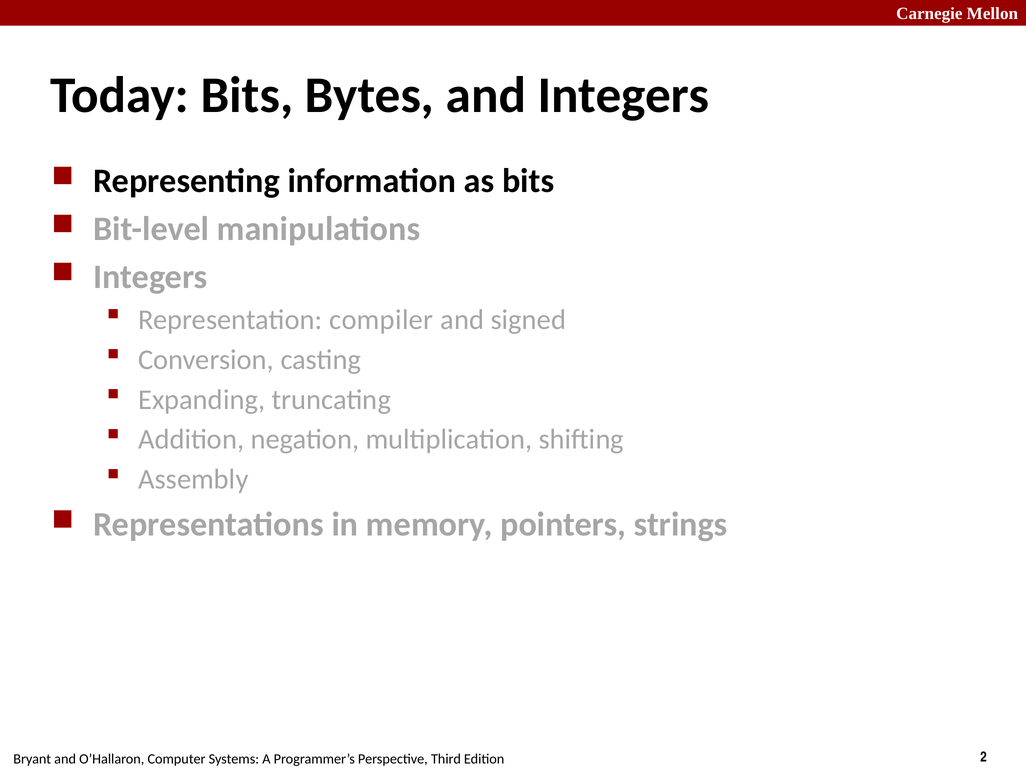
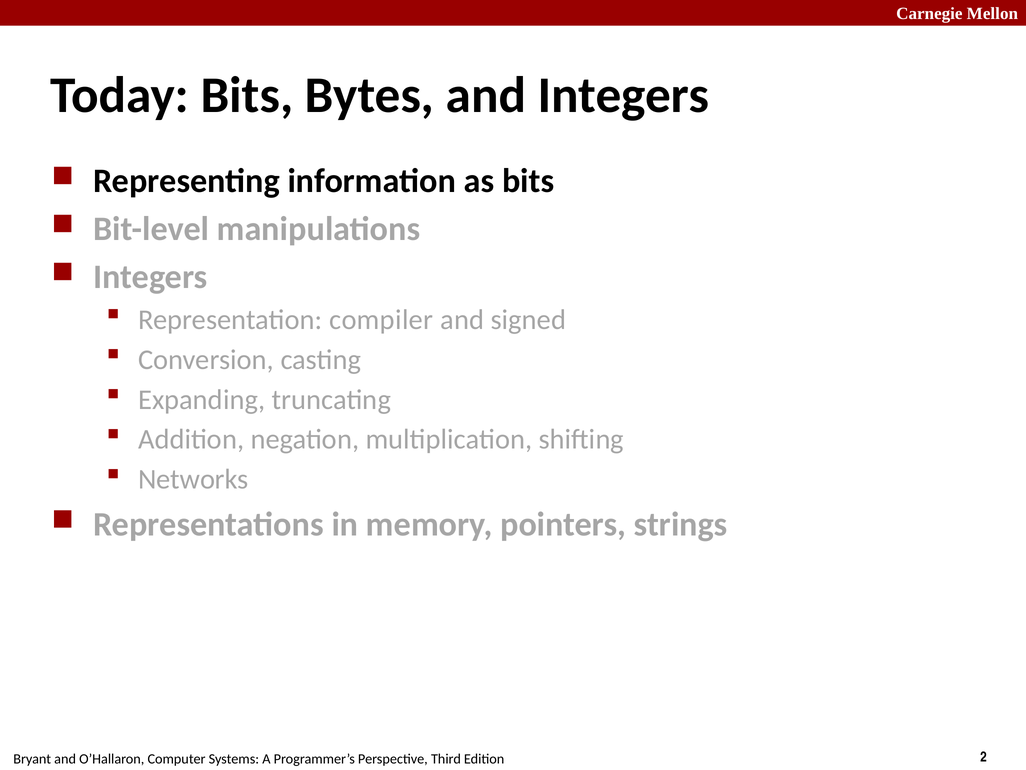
Assembly: Assembly -> Networks (193, 479)
